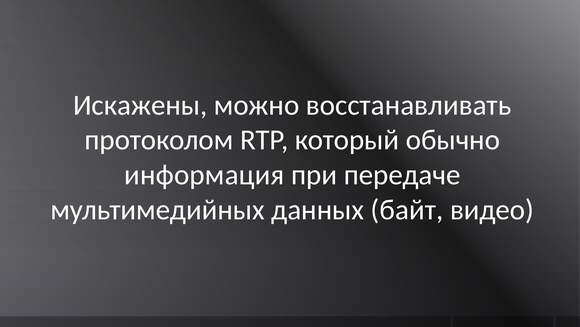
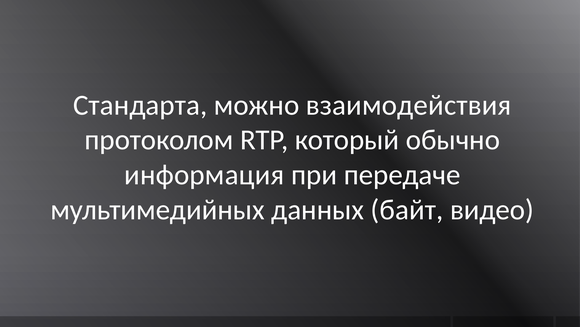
Искажены: Искажены -> Стандарта (140, 105)
восстанавливать: восстанавливать -> взаимодействия (409, 105)
